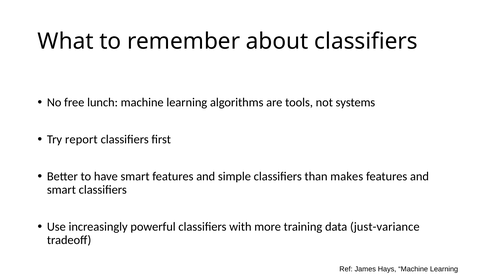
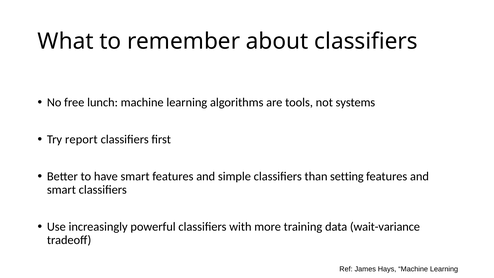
makes: makes -> setting (347, 176)
just-variance: just-variance -> wait-variance (385, 227)
